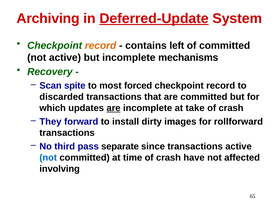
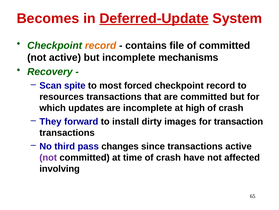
Archiving: Archiving -> Becomes (48, 18)
left: left -> file (177, 45)
discarded: discarded -> resources (62, 97)
are underline: present -> none (114, 108)
take: take -> high (195, 108)
rollforward: rollforward -> transaction (238, 121)
separate: separate -> changes (120, 146)
not colour: blue -> purple (48, 157)
